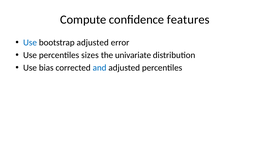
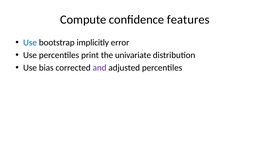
bootstrap adjusted: adjusted -> implicitly (93, 42)
sizes: sizes -> print (90, 55)
and colour: blue -> purple (100, 68)
